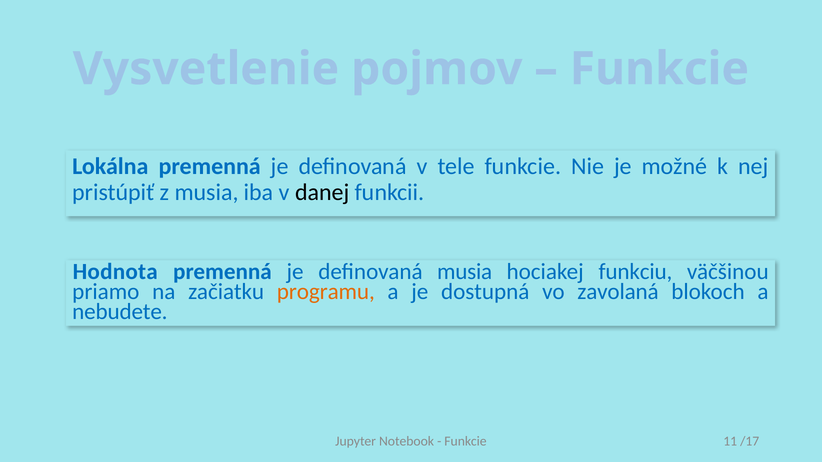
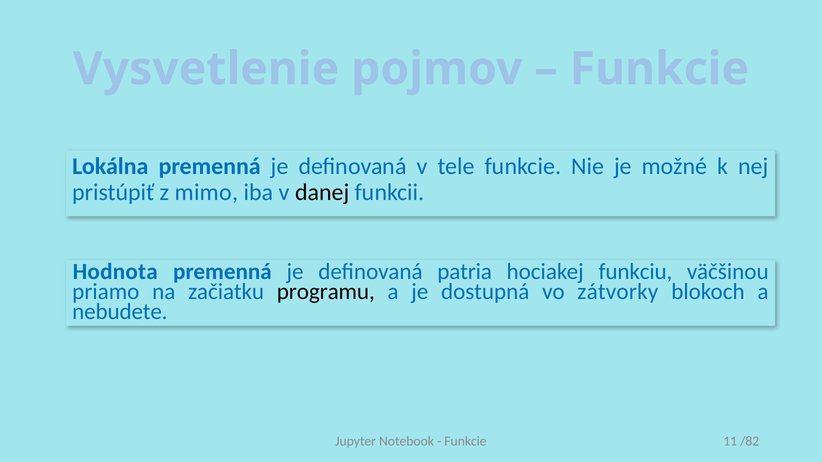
z musia: musia -> mimo (207, 192)
definovaná musia: musia -> patria (465, 272)
programu colour: orange -> black (326, 292)
zavolaná: zavolaná -> zátvorky (618, 292)
/17: /17 -> /82 (750, 442)
